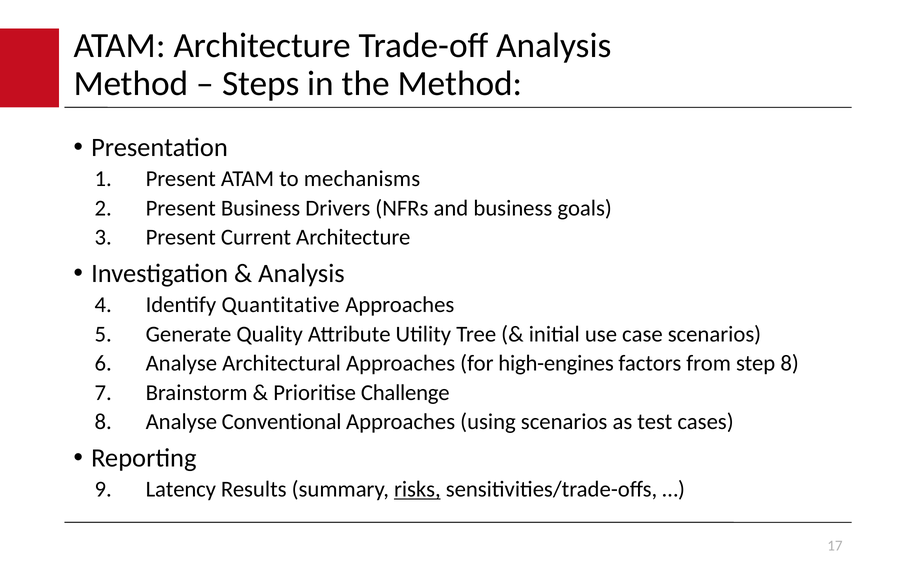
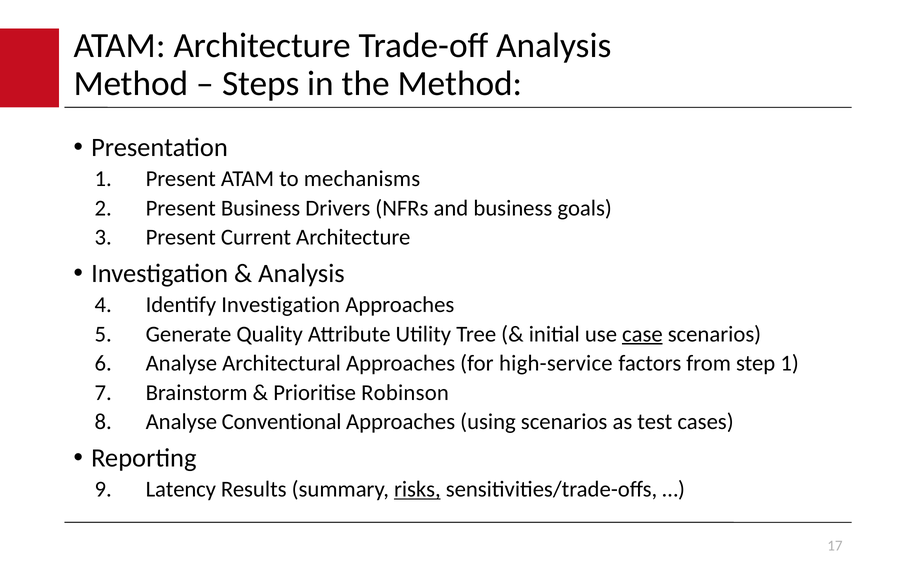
Identify Quantitative: Quantitative -> Investigation (281, 305)
case underline: none -> present (642, 334)
high-engines: high-engines -> high-service (556, 363)
step 8: 8 -> 1 (790, 363)
Challenge: Challenge -> Robinson (405, 393)
